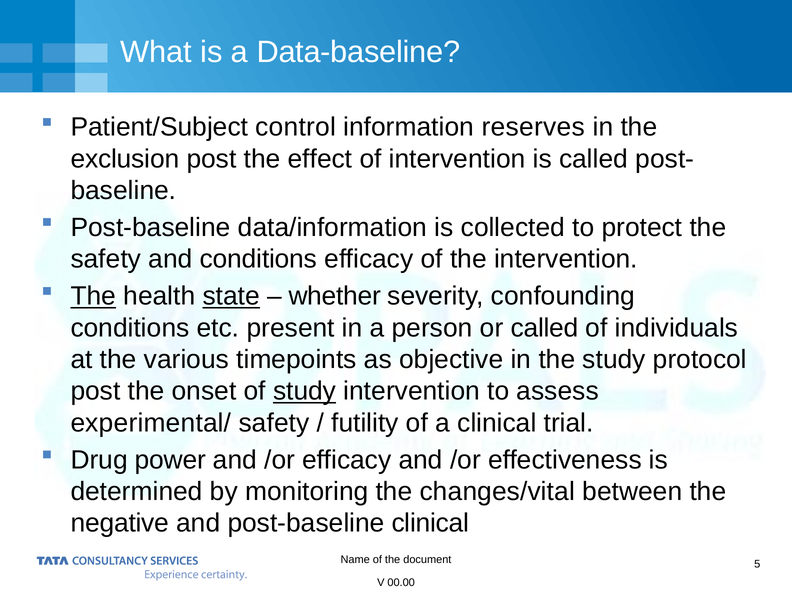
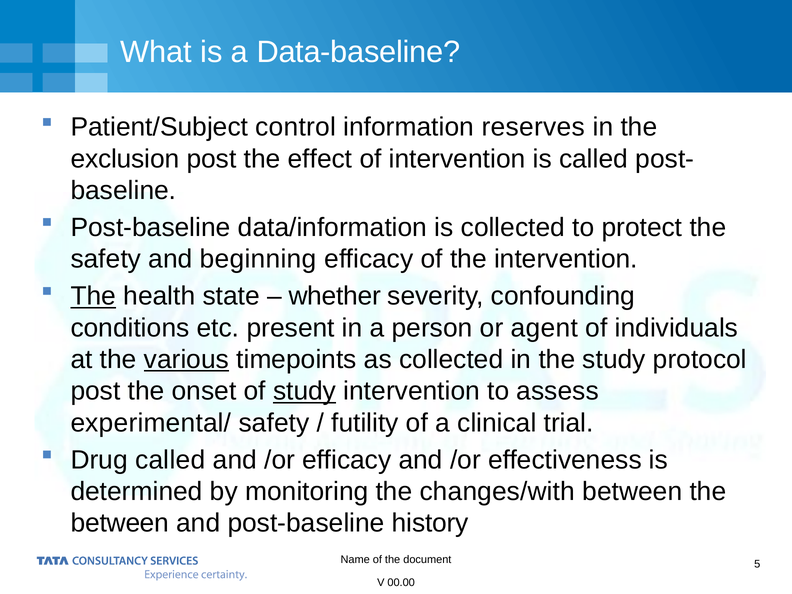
and conditions: conditions -> beginning (258, 259)
state underline: present -> none (231, 296)
or called: called -> agent (544, 328)
various underline: none -> present (186, 360)
as objective: objective -> collected (451, 360)
Drug power: power -> called (170, 460)
changes/vital: changes/vital -> changes/with (497, 492)
negative: negative -> between (120, 523)
post-baseline clinical: clinical -> history (430, 523)
